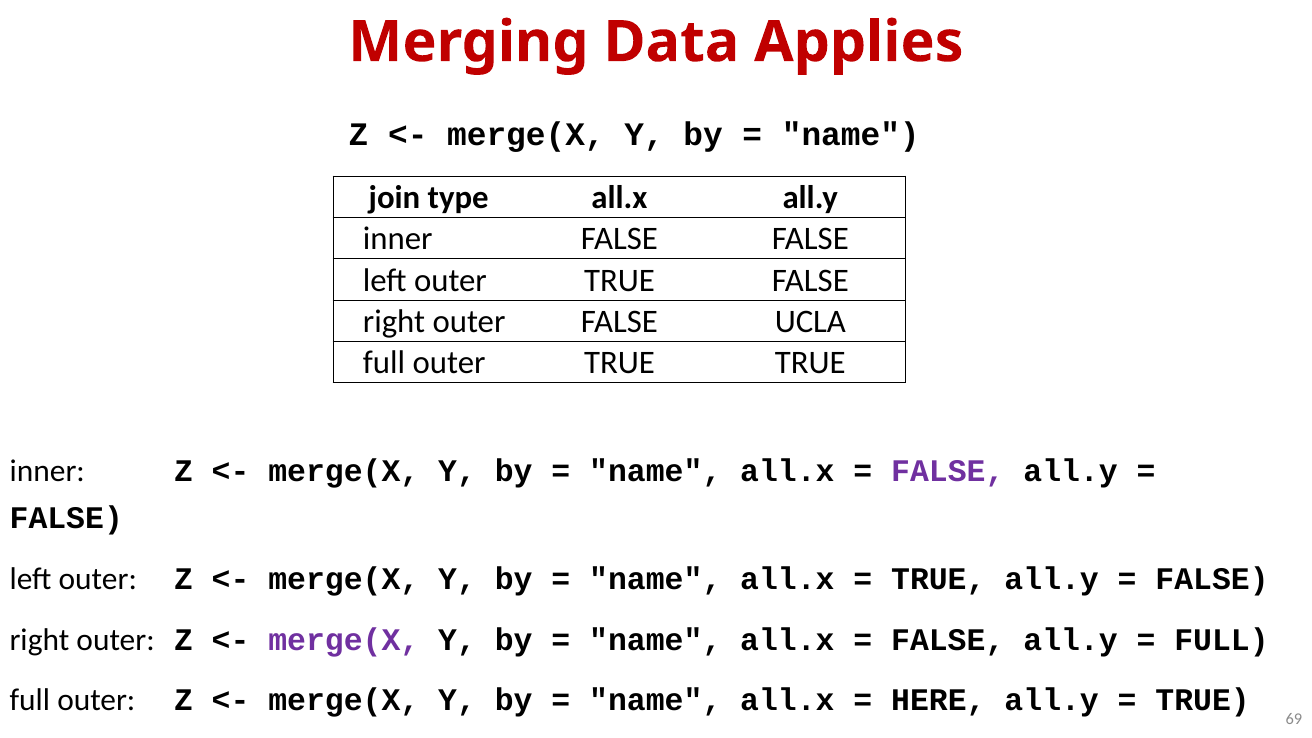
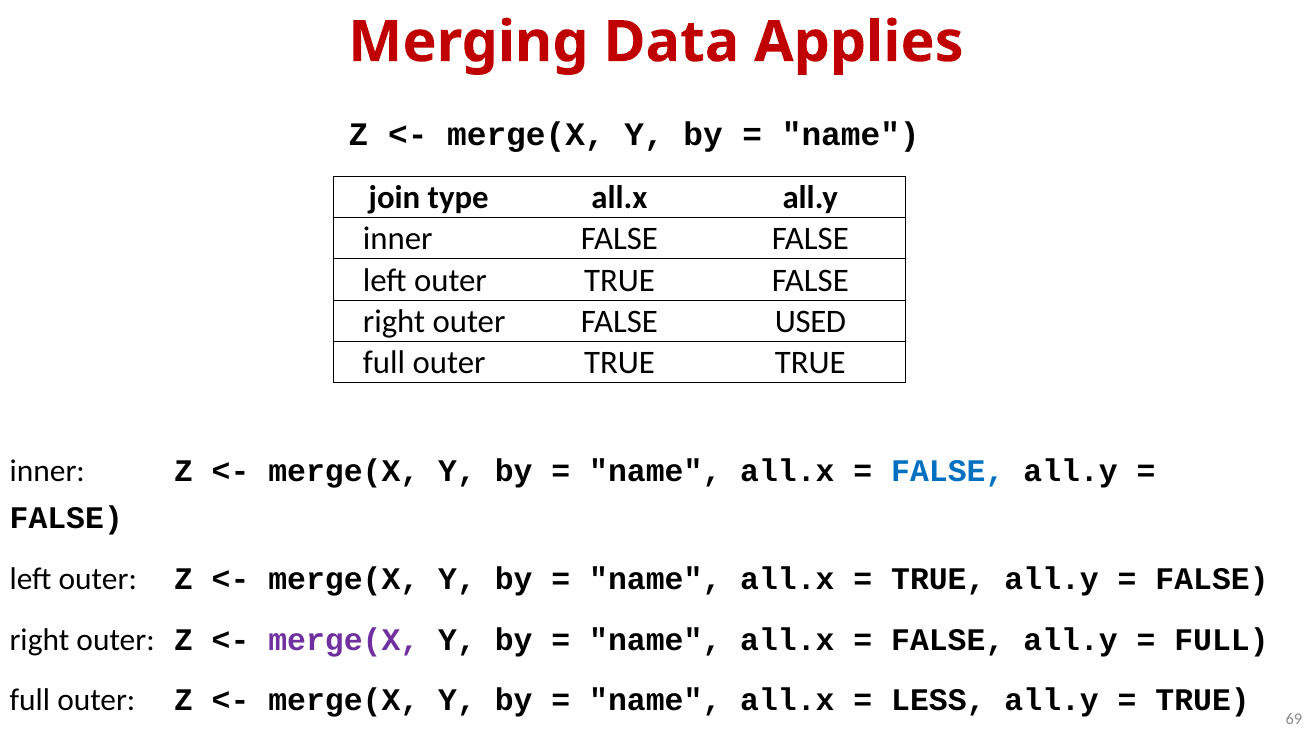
UCLA: UCLA -> USED (810, 322)
FALSE colour: purple -> blue (948, 471)
HERE: HERE -> LESS (938, 701)
